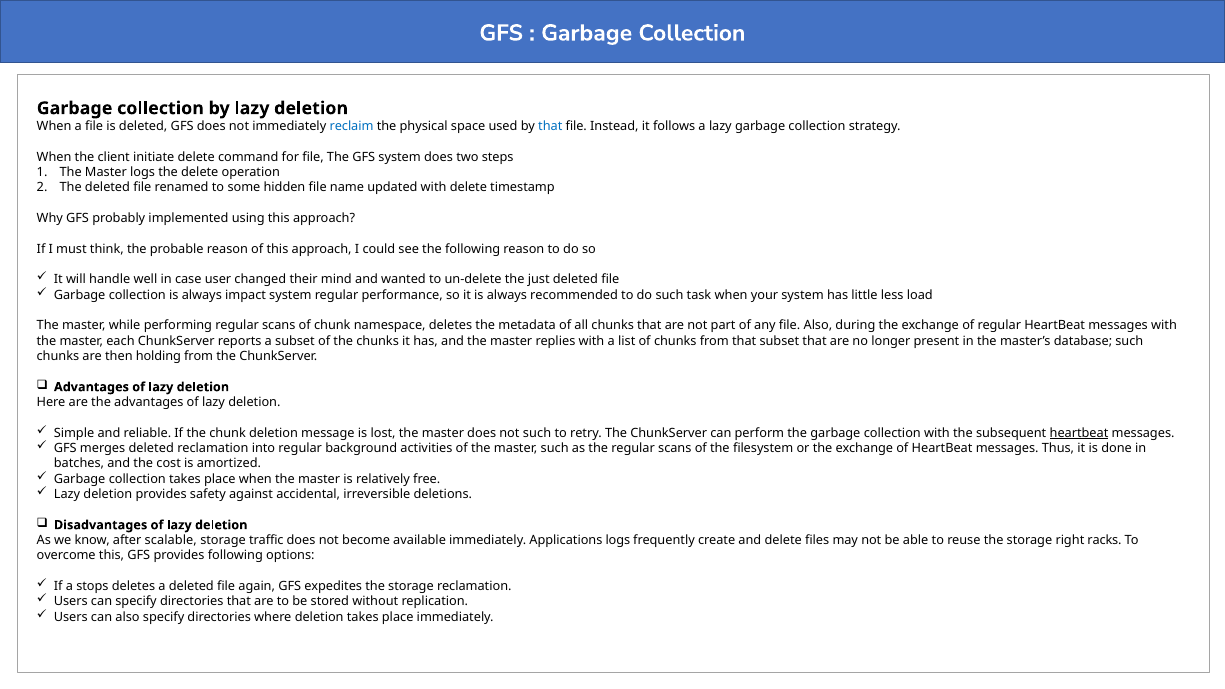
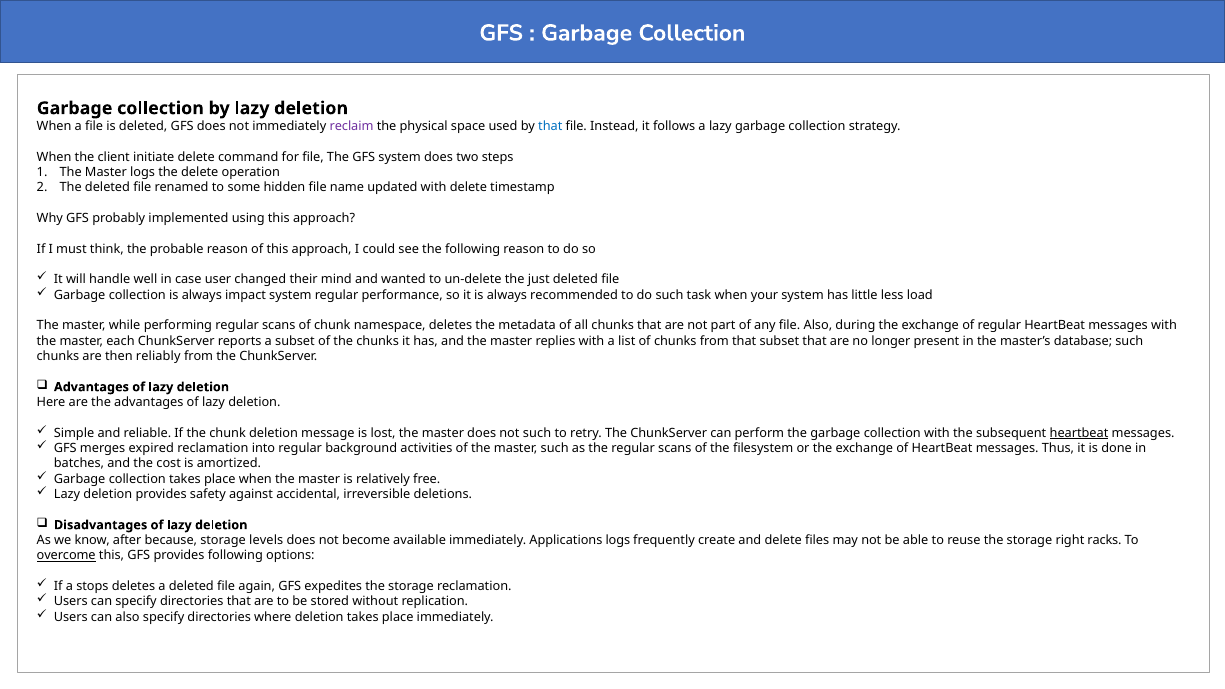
reclaim colour: blue -> purple (352, 126)
holding: holding -> reliably (158, 356)
merges deleted: deleted -> expired (151, 448)
scalable: scalable -> because (171, 540)
traffic: traffic -> levels (266, 540)
overcome underline: none -> present (66, 556)
